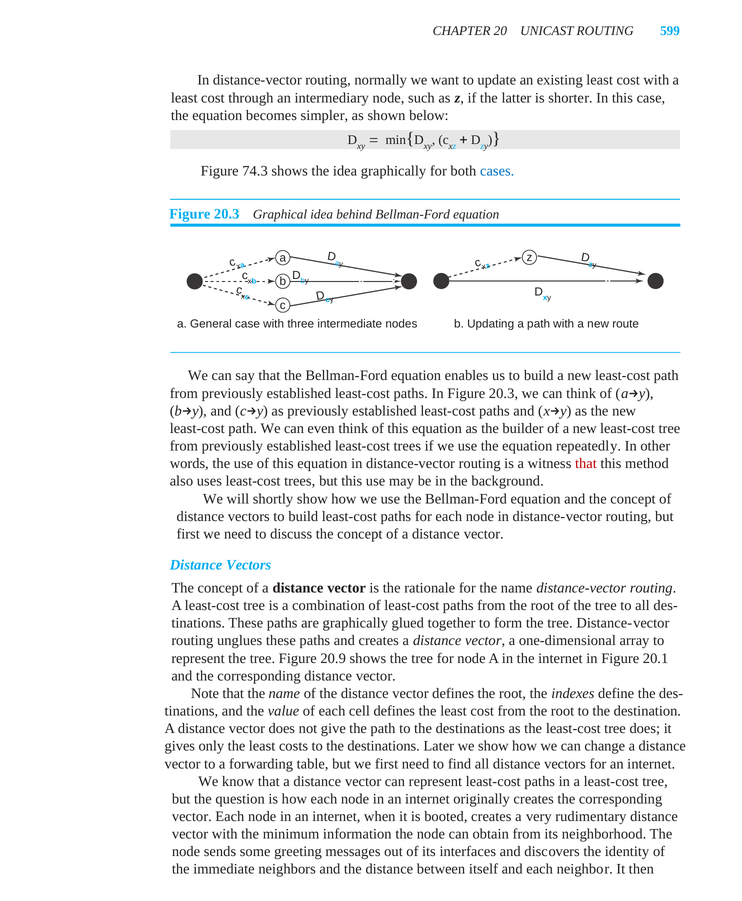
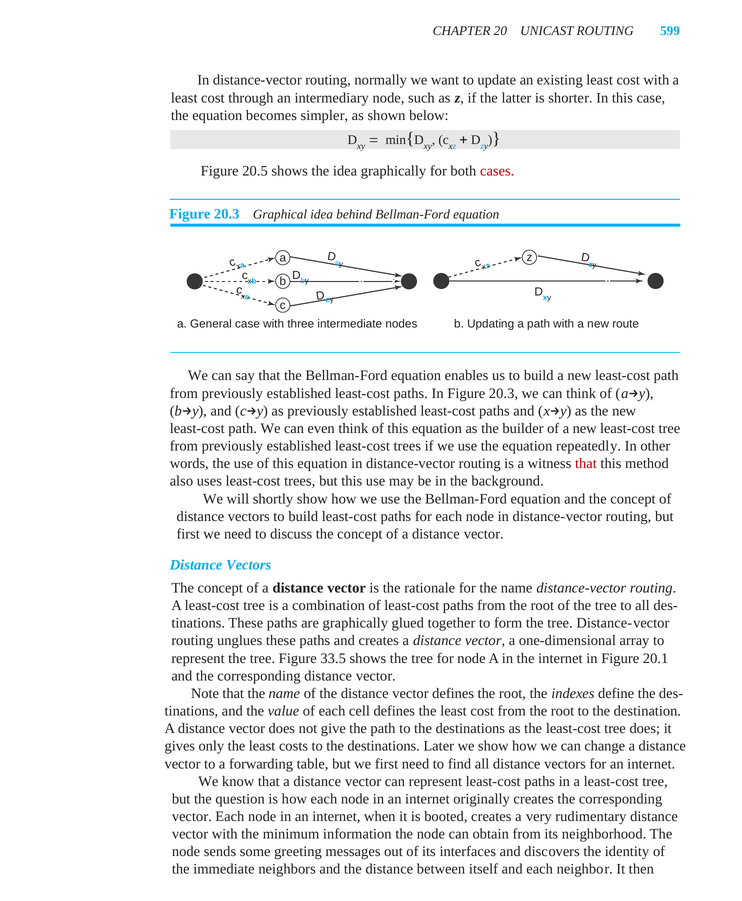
74.3: 74.3 -> 20.5 (255, 171)
cases colour: blue -> red (497, 171)
20.9: 20.9 -> 33.5 (333, 658)
